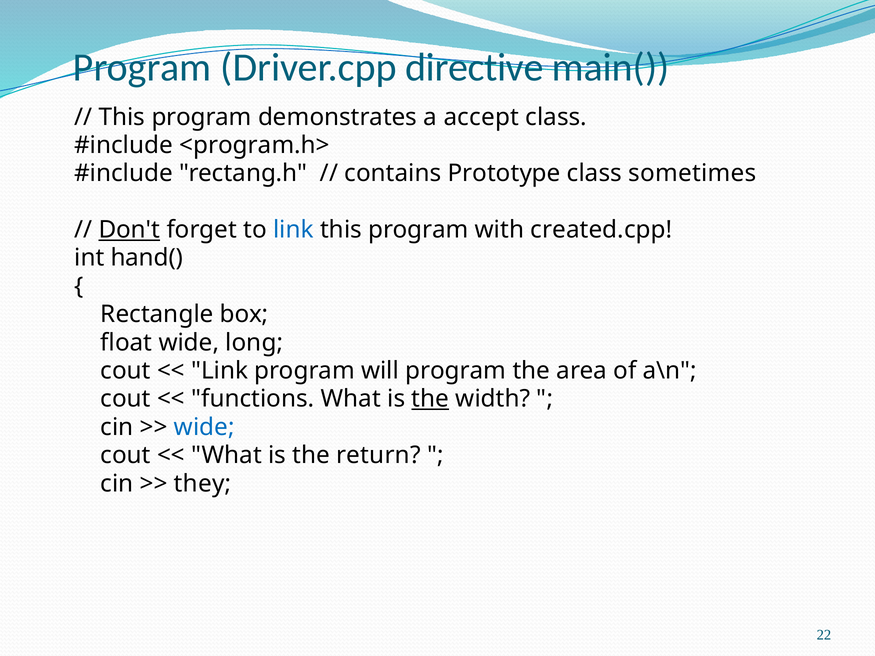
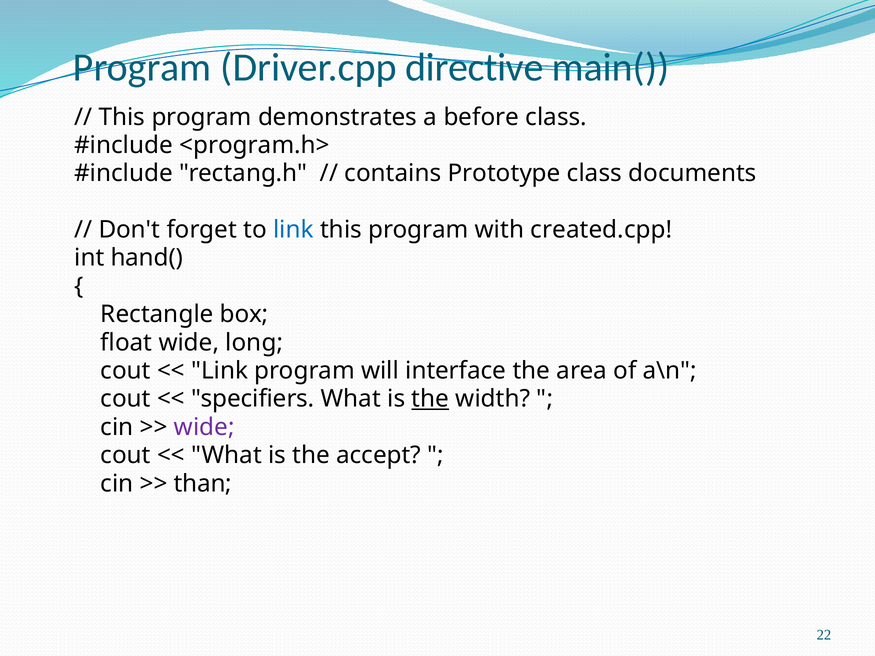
accept: accept -> before (481, 117)
sometimes: sometimes -> documents (692, 173)
Don't underline: present -> none (129, 230)
will program: program -> interface (456, 371)
functions: functions -> specifiers (253, 399)
wide colour: blue -> purple (204, 427)
return: return -> accept (379, 456)
they: they -> than (203, 484)
